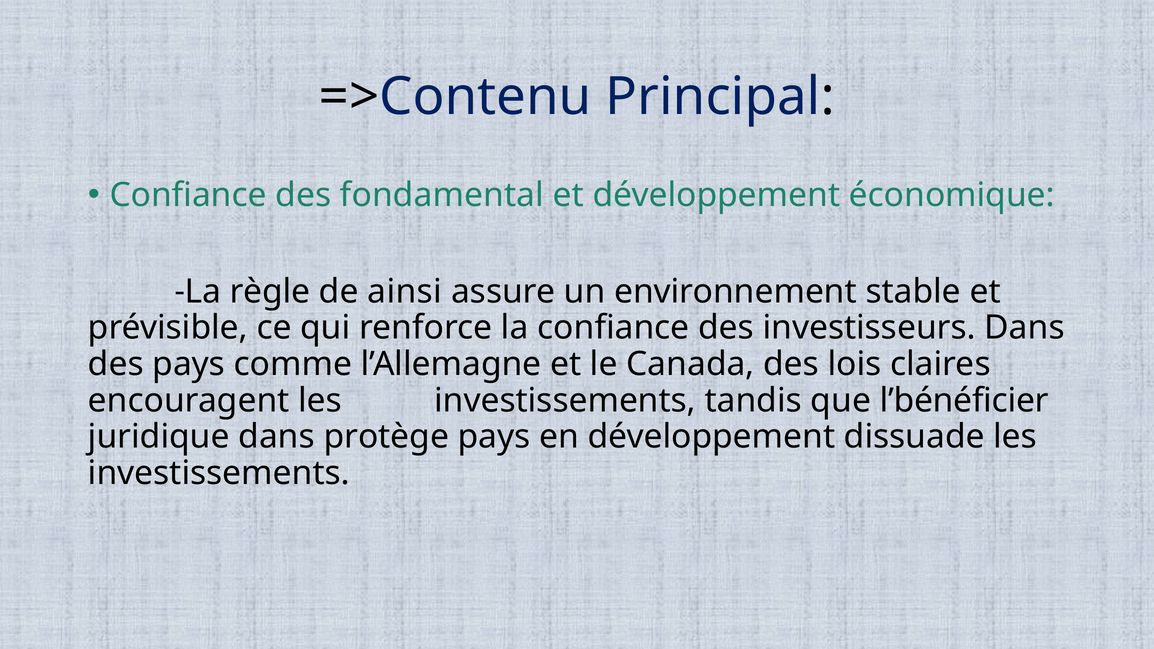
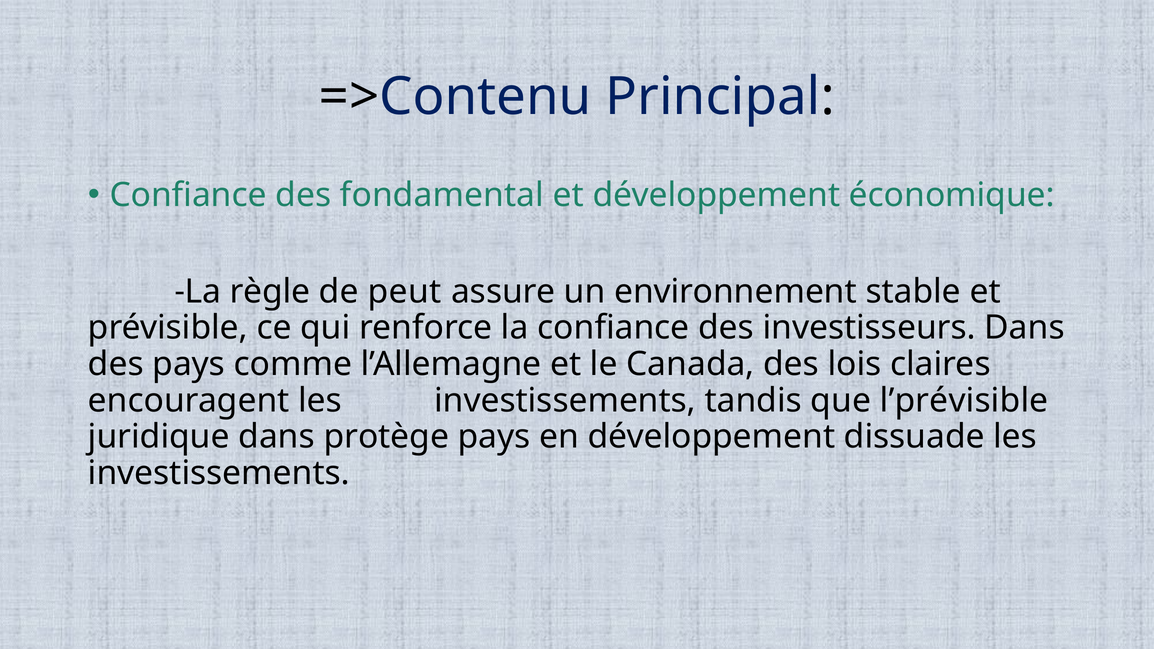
ainsi: ainsi -> peut (405, 292)
l’bénéficier: l’bénéficier -> l’prévisible (964, 401)
